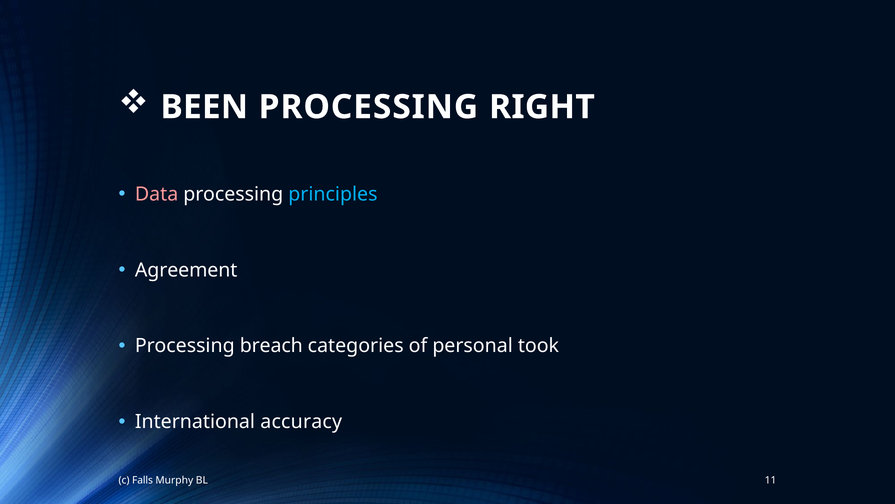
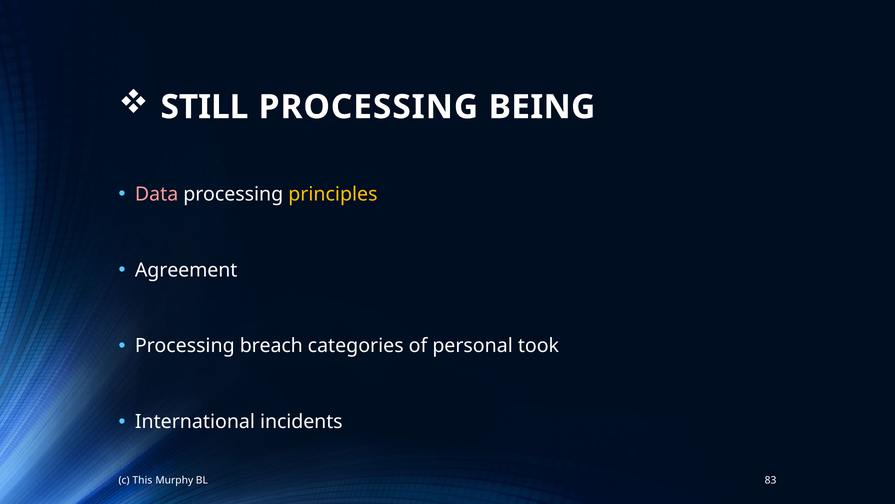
BEEN: BEEN -> STILL (204, 107)
RIGHT: RIGHT -> BEING (542, 107)
principles colour: light blue -> yellow (333, 194)
accuracy: accuracy -> incidents (301, 422)
Falls: Falls -> This (142, 480)
11: 11 -> 83 (771, 480)
